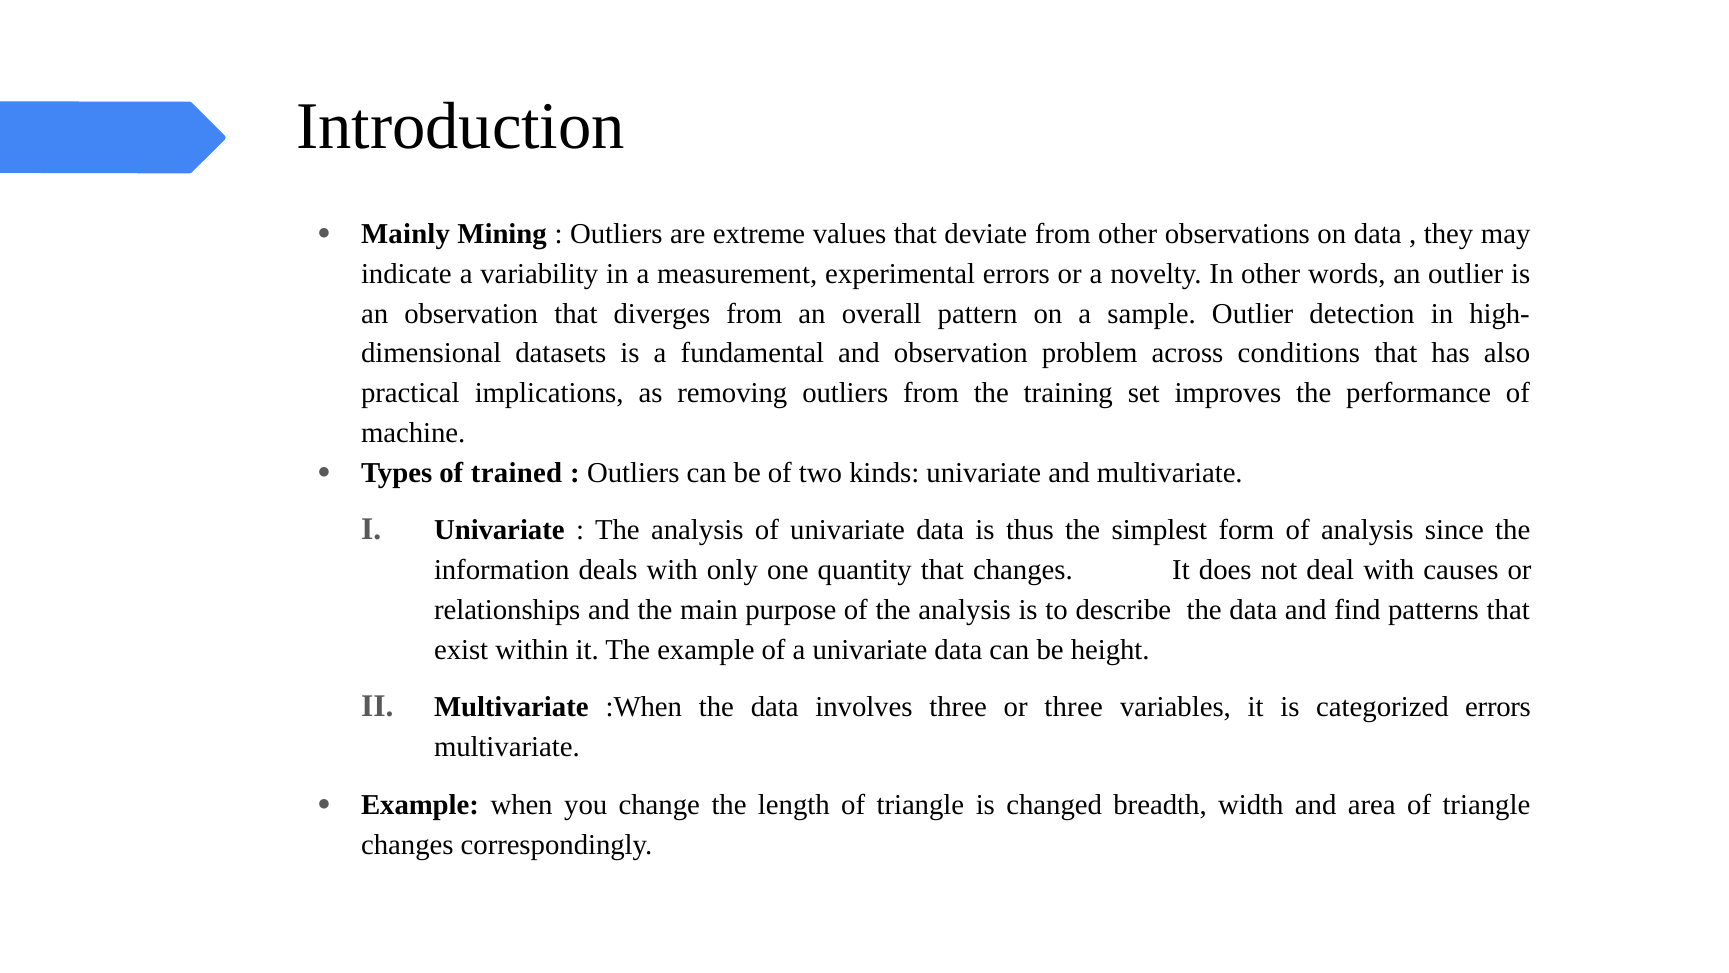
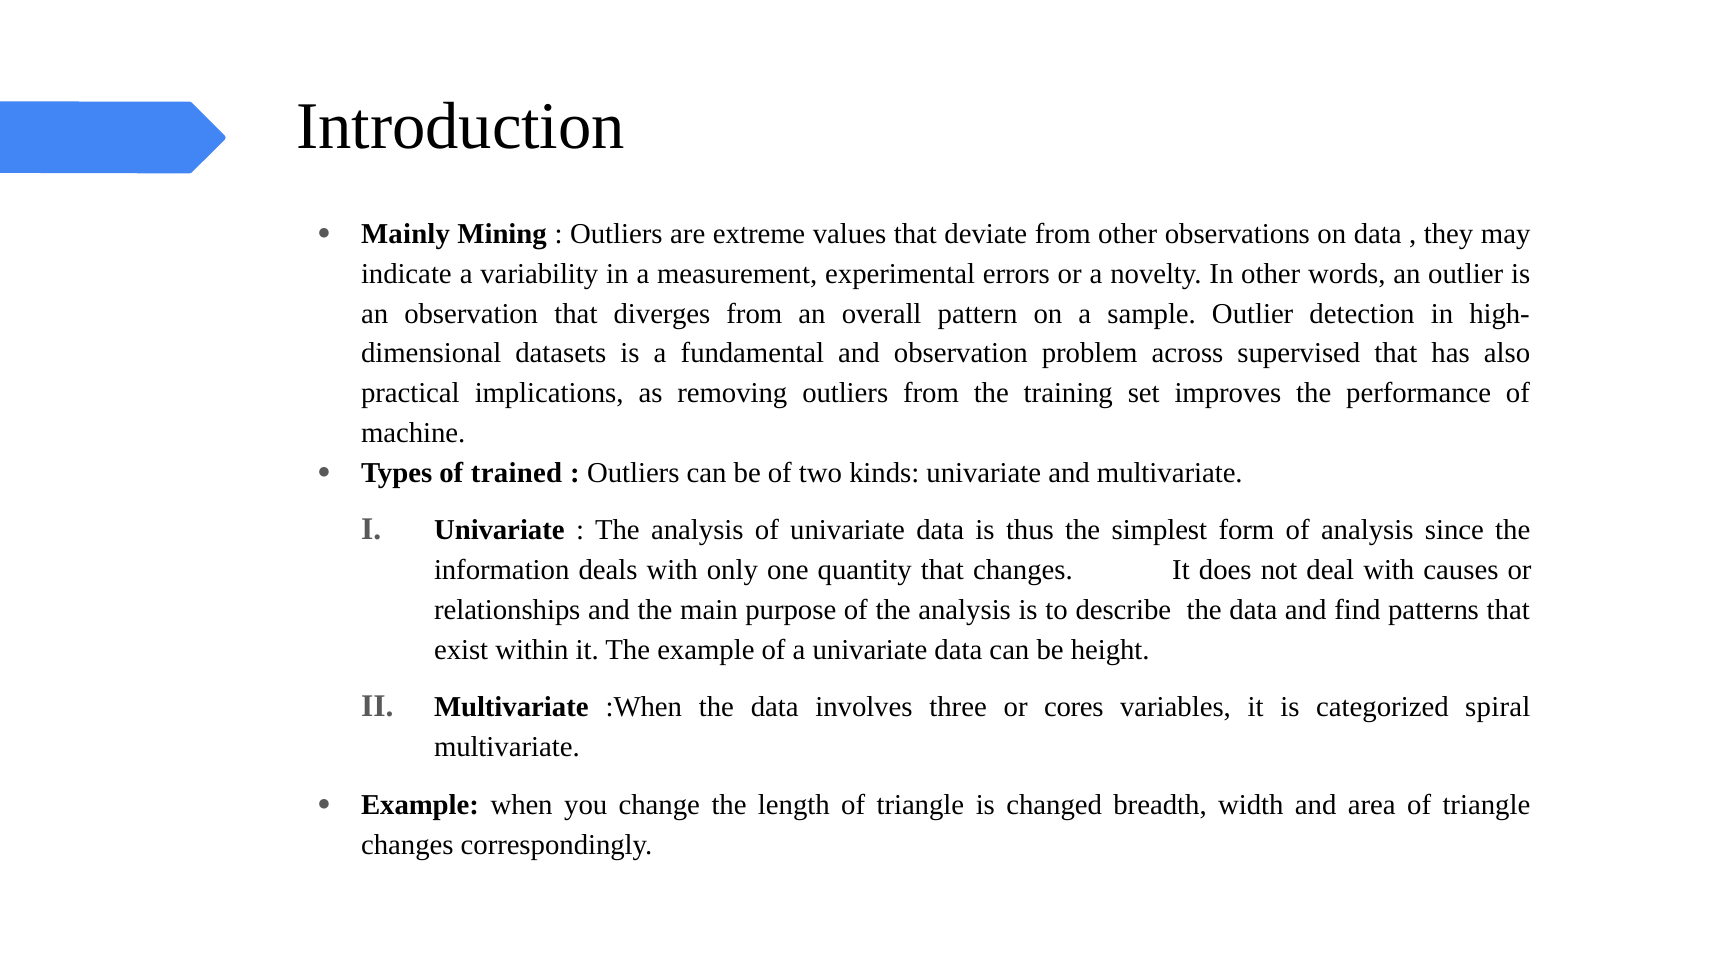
conditions: conditions -> supervised (1299, 353)
or three: three -> cores (1074, 707)
categorized errors: errors -> spiral (1498, 707)
